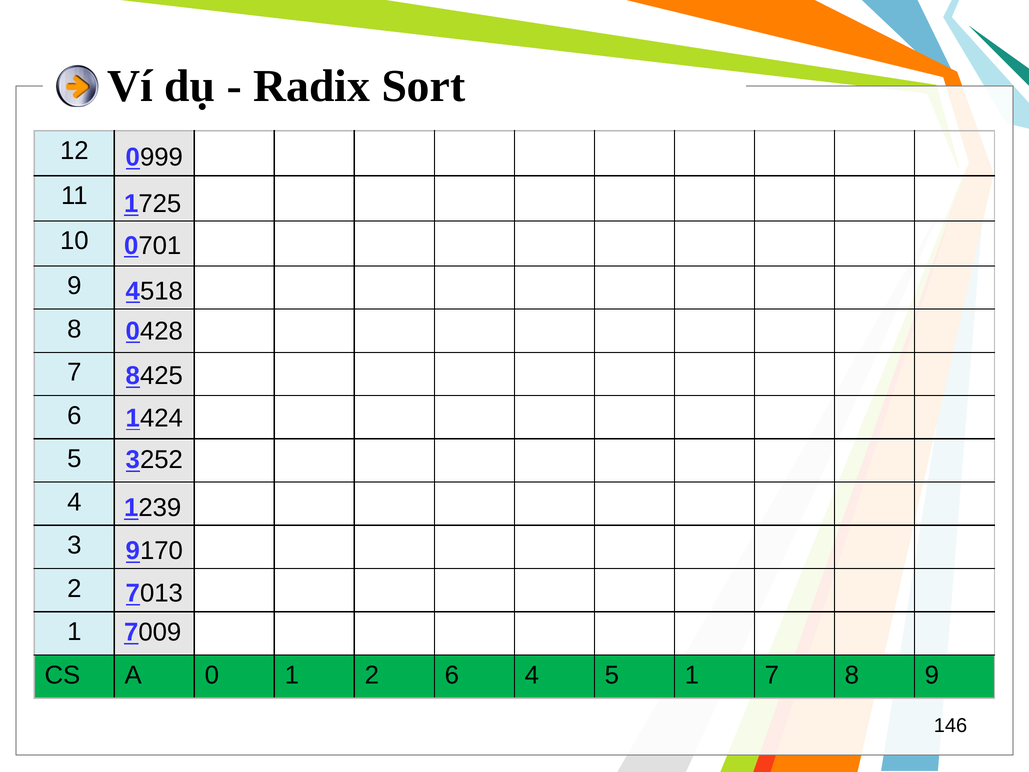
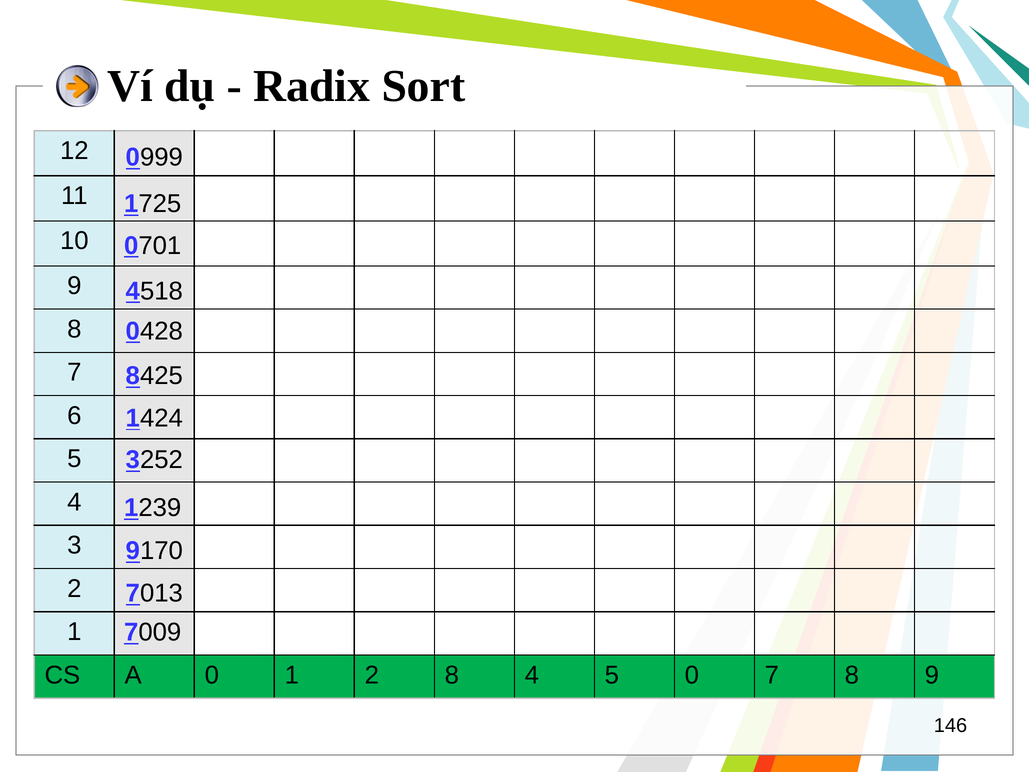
2 6: 6 -> 8 (452, 675)
5 1: 1 -> 0 (692, 675)
